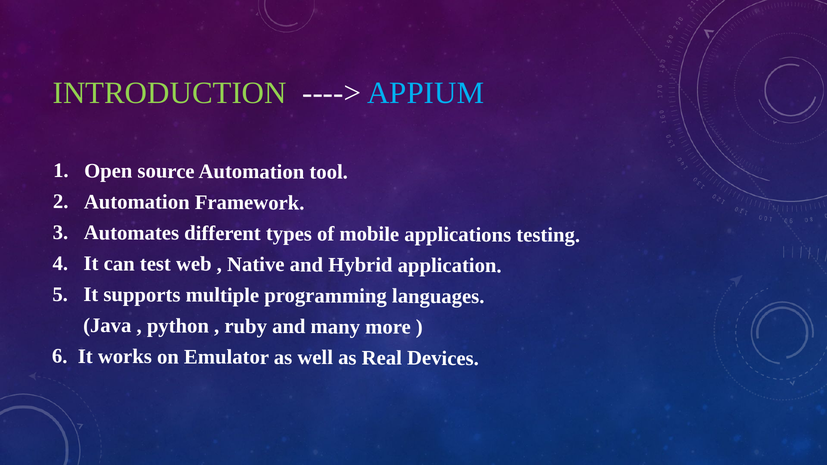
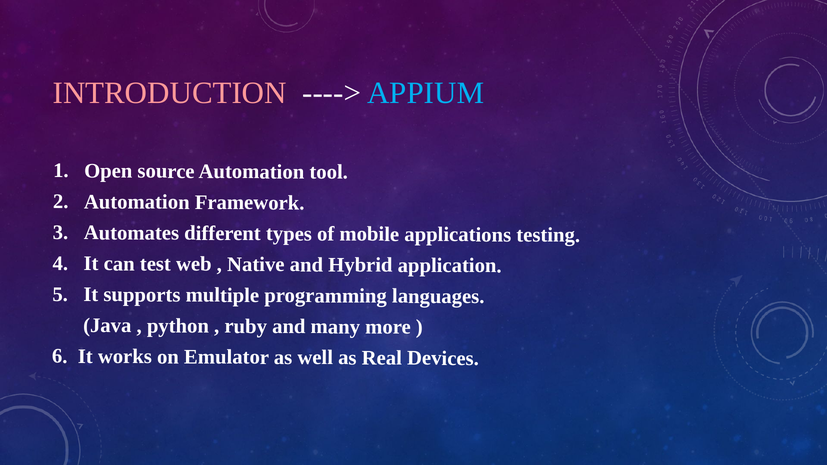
INTRODUCTION colour: light green -> pink (170, 93)
